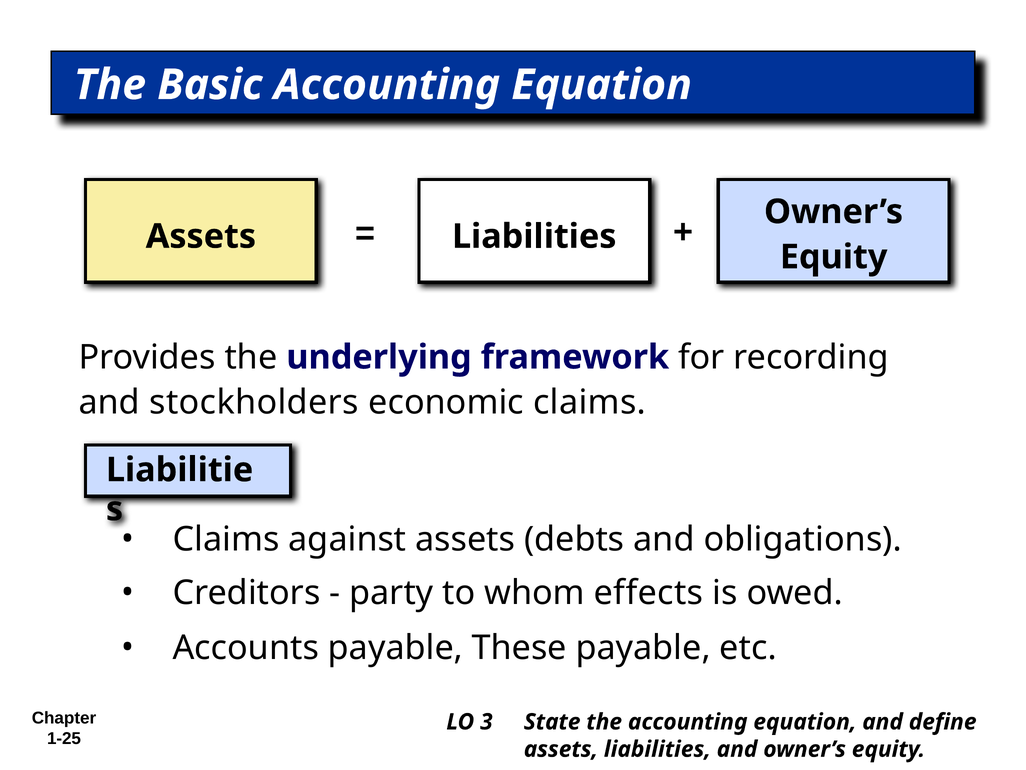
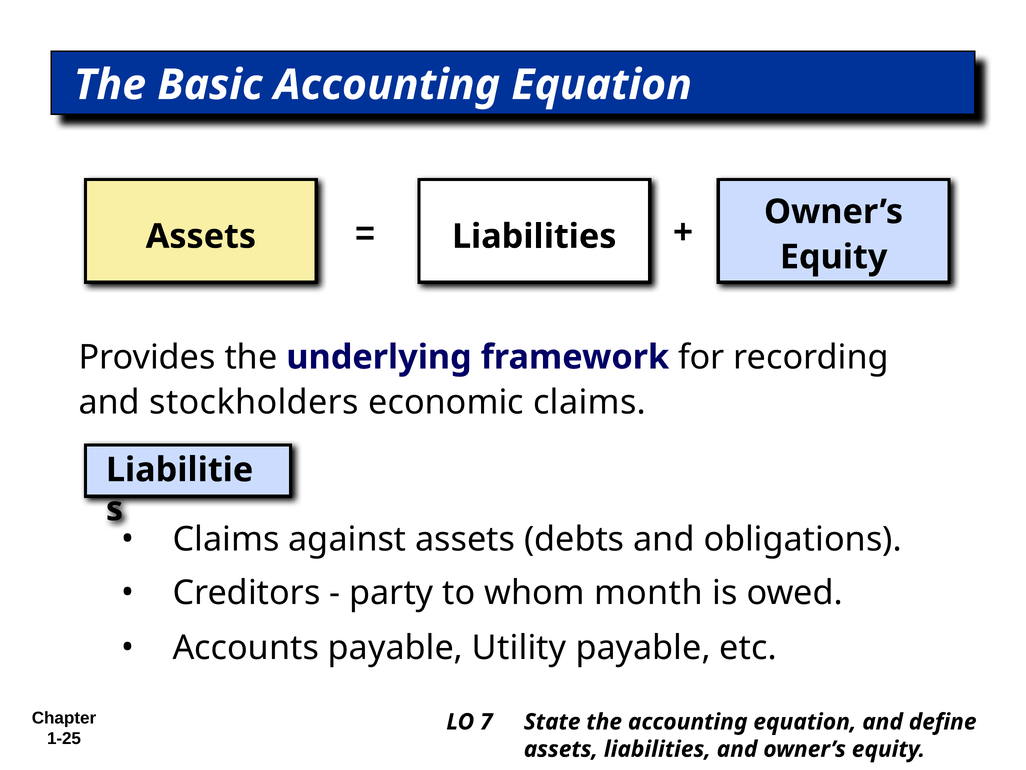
effects: effects -> month (648, 593)
These: These -> Utility (519, 648)
3: 3 -> 7 (486, 721)
